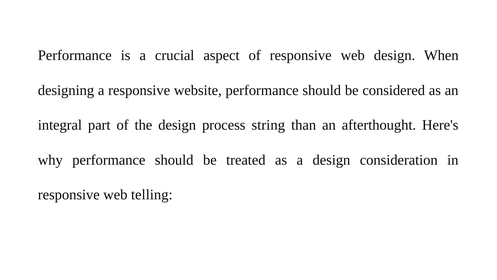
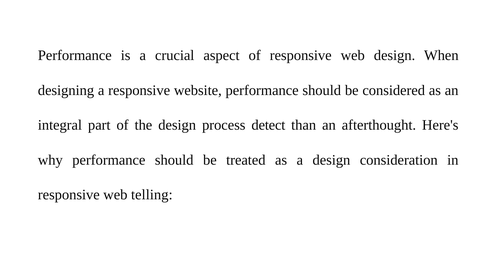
string: string -> detect (268, 125)
